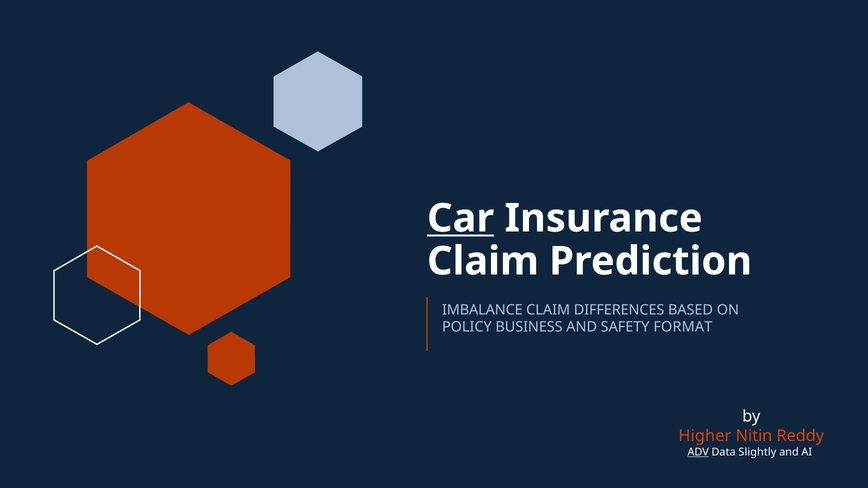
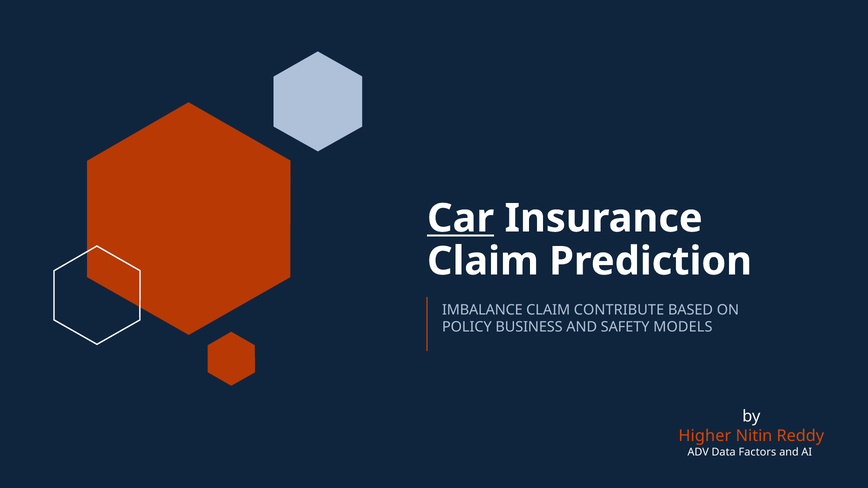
DIFFERENCES: DIFFERENCES -> CONTRIBUTE (619, 310)
FORMAT: FORMAT -> MODELS (683, 327)
ADV underline: present -> none (698, 452)
Slightly: Slightly -> Factors (757, 452)
